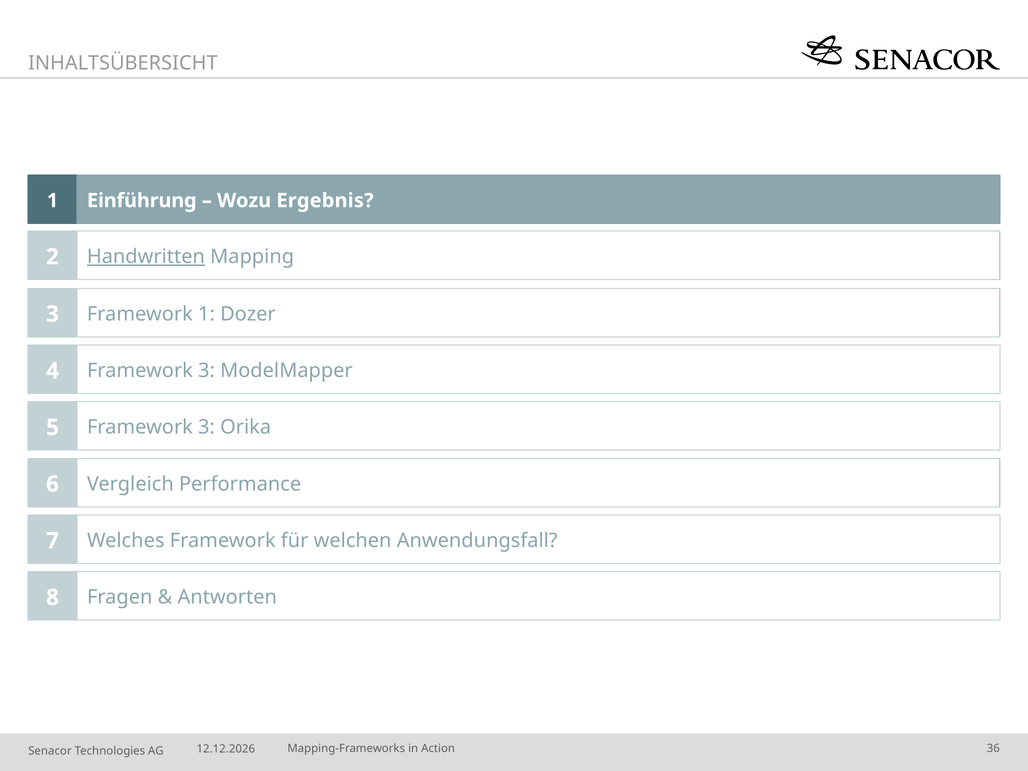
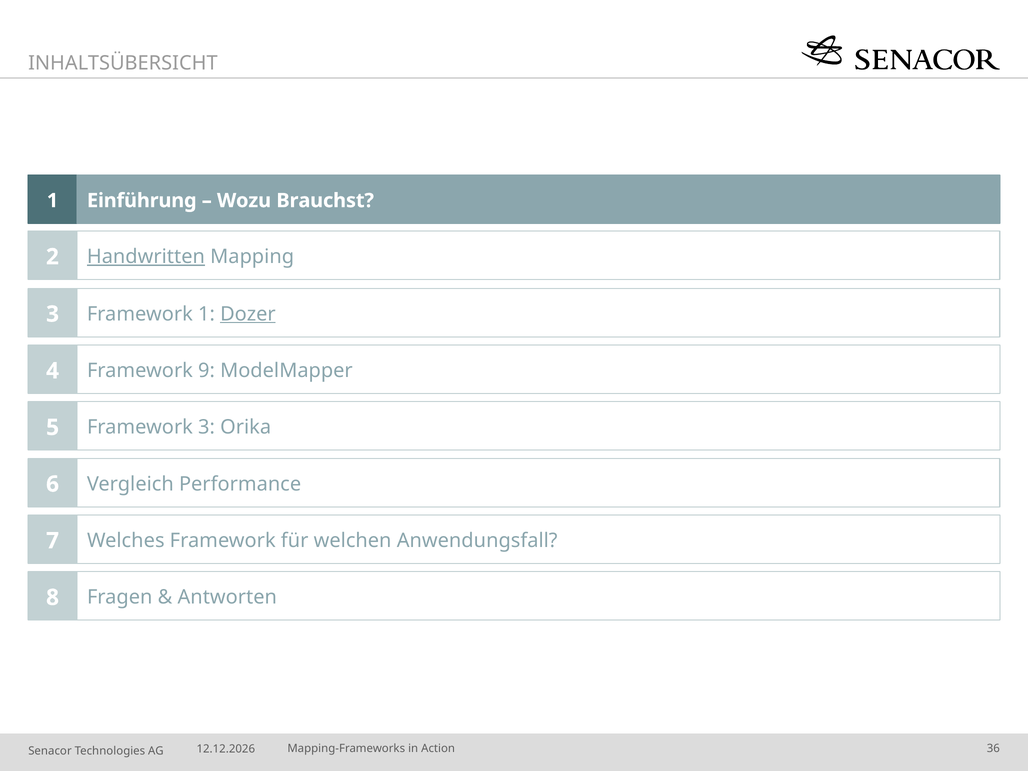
Ergebnis: Ergebnis -> Brauchst (325, 201)
Dozer underline: none -> present (248, 314)
4 Framework 3: 3 -> 9 (207, 371)
